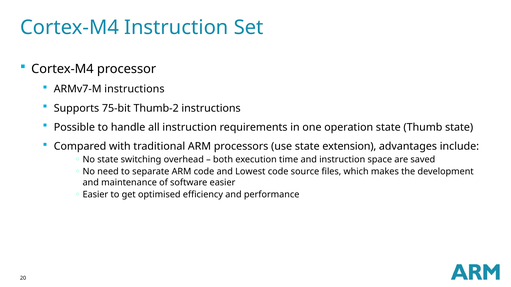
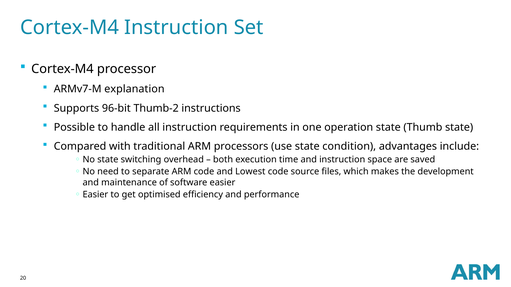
ARMv7-M instructions: instructions -> explanation (134, 89)
75-bit: 75-bit -> 96-bit (116, 108)
extension: extension -> condition (349, 147)
